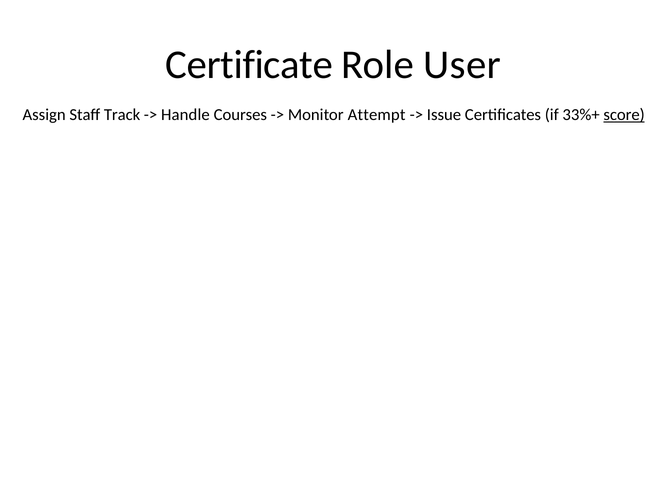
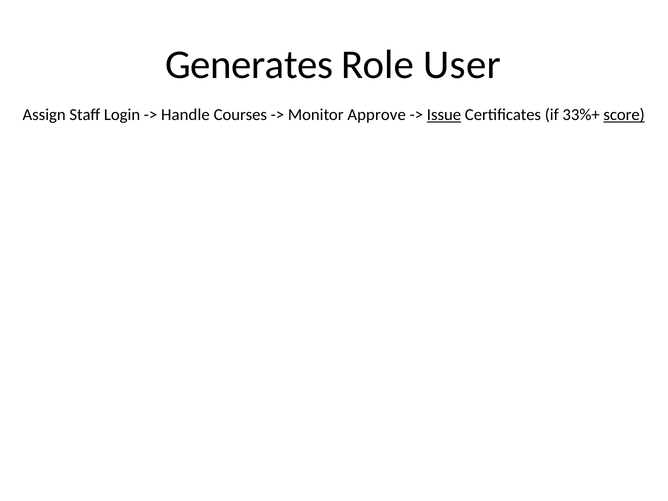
Certificate: Certificate -> Generates (249, 65)
Track: Track -> Login (122, 115)
Attempt: Attempt -> Approve (377, 115)
Issue underline: none -> present (444, 115)
